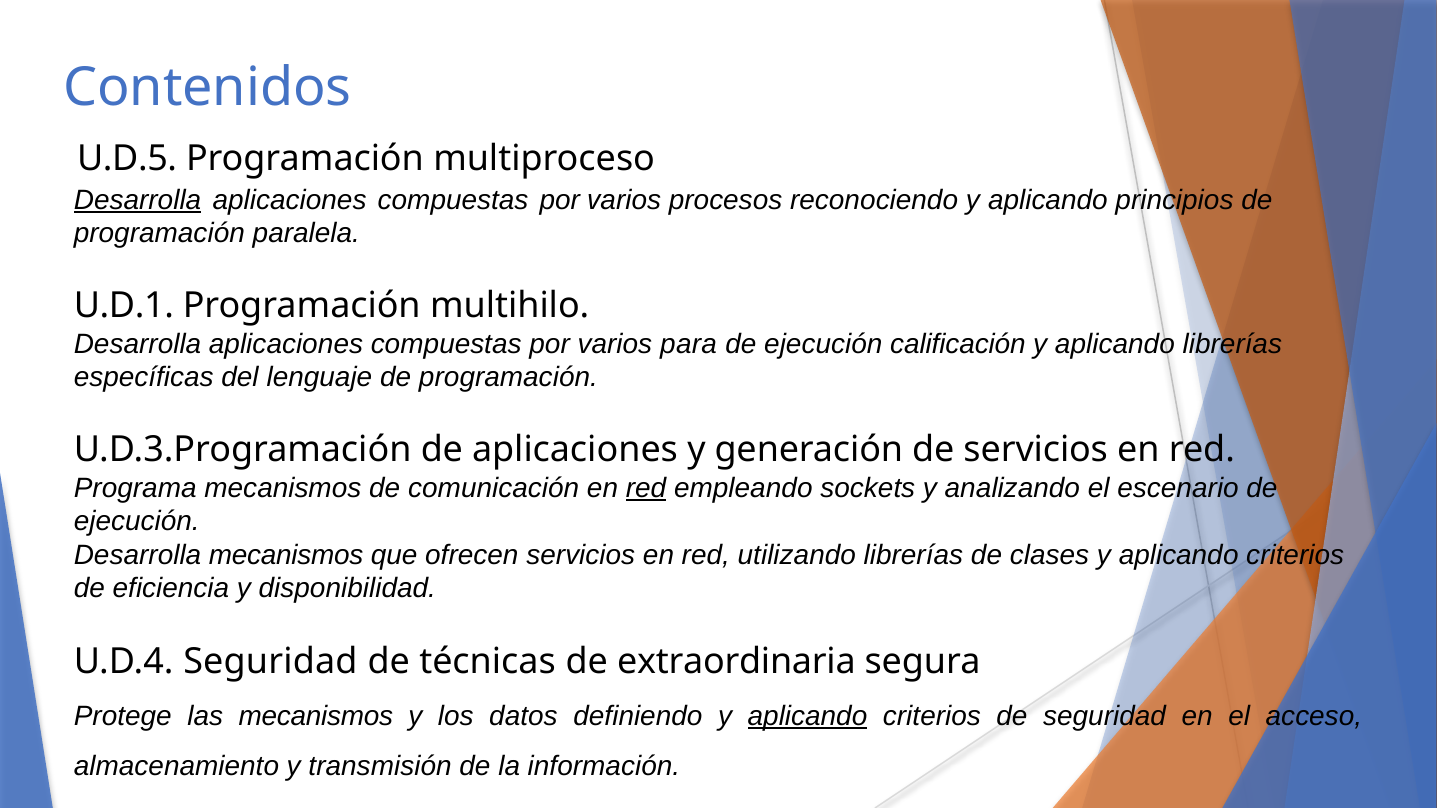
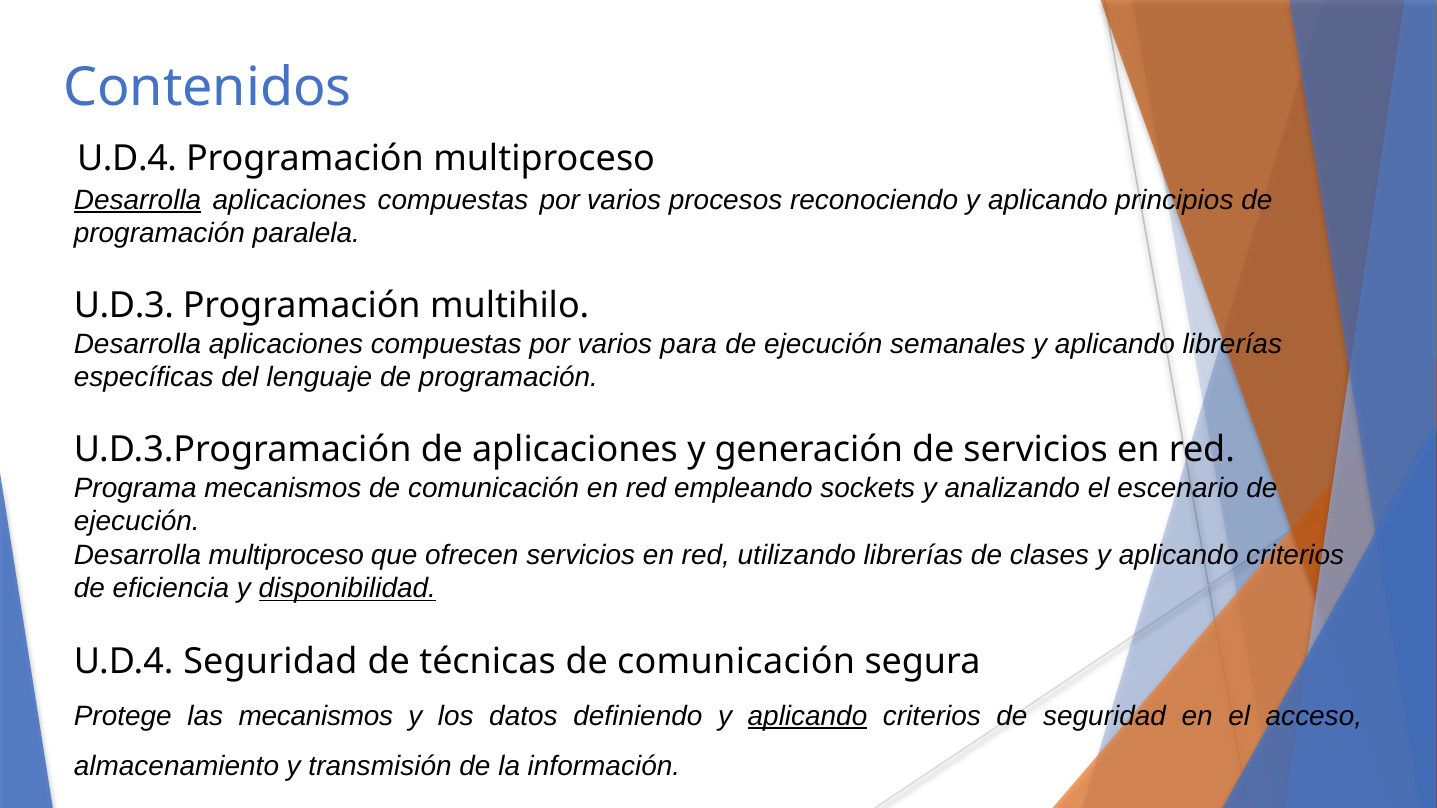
U.D.5: U.D.5 -> U.D.4 (127, 158)
U.D.1: U.D.1 -> U.D.3 (124, 306)
calificación: calificación -> semanales (958, 344)
red underline: present -> none (646, 488)
Desarrolla mecanismos: mecanismos -> multiproceso (286, 555)
disponibilidad underline: none -> present (347, 589)
técnicas de extraordinaria: extraordinaria -> comunicación (736, 662)
